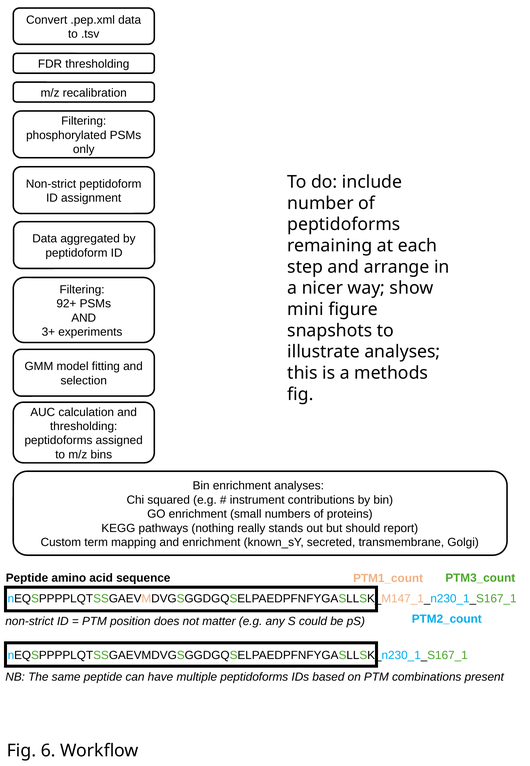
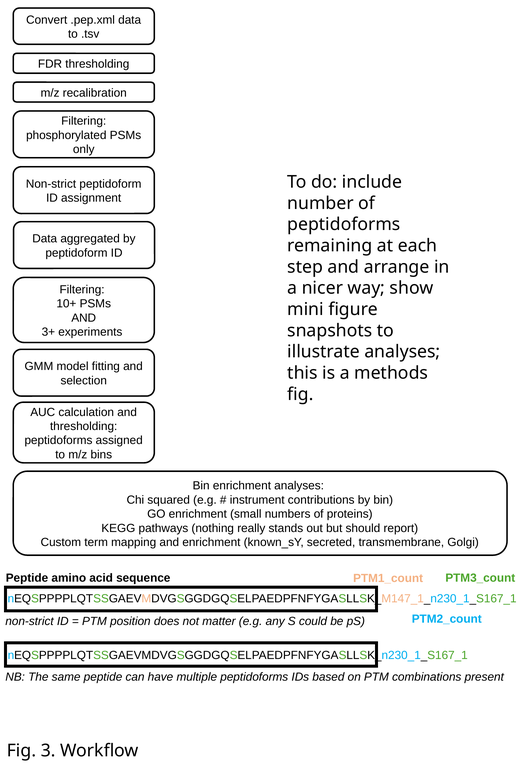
92+: 92+ -> 10+ (66, 304)
6: 6 -> 3 (48, 750)
